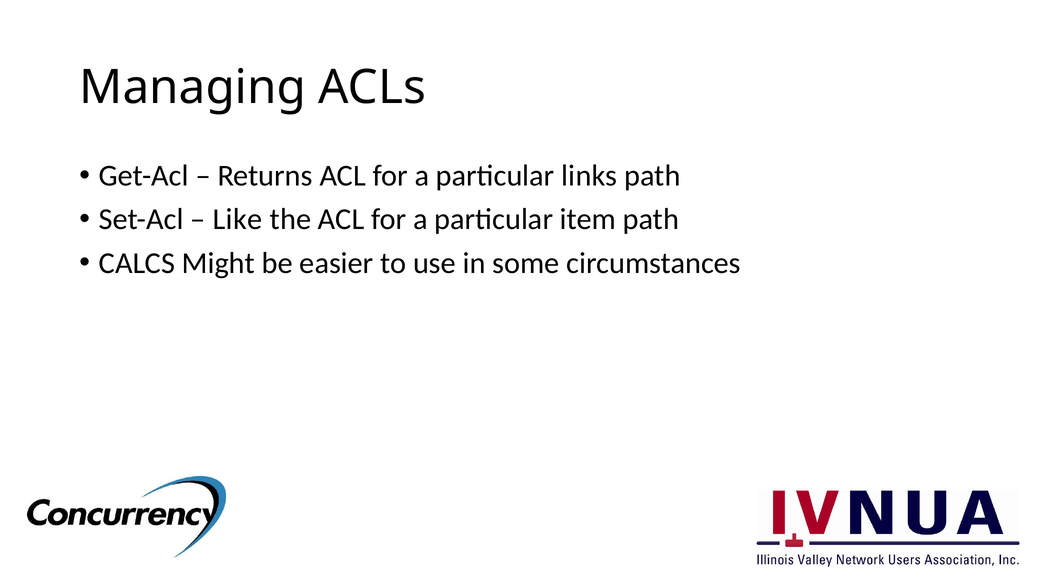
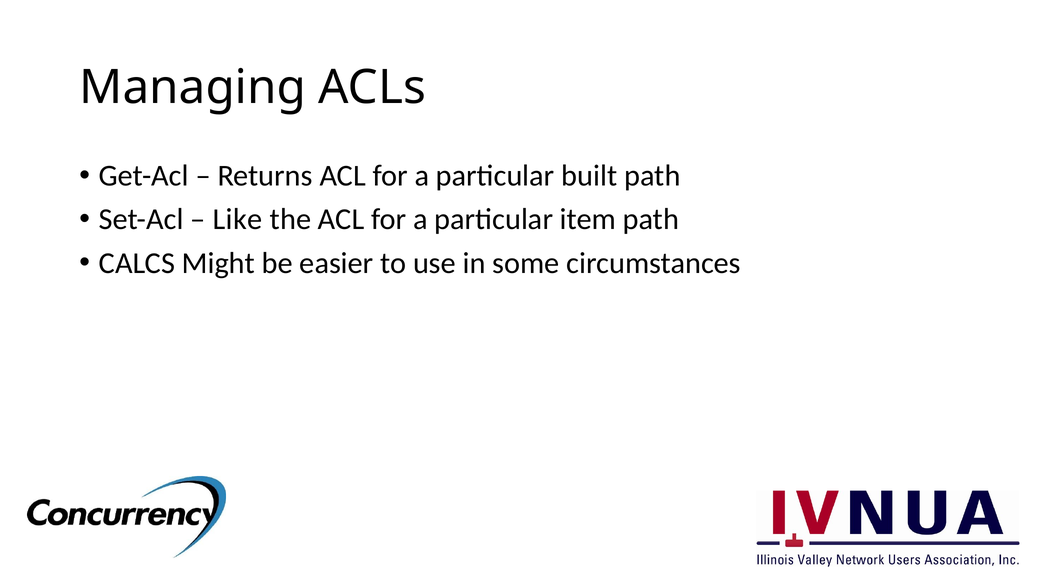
links: links -> built (589, 176)
